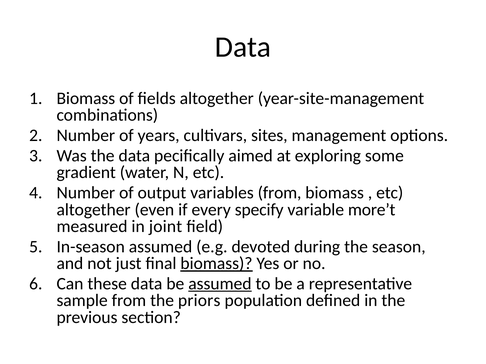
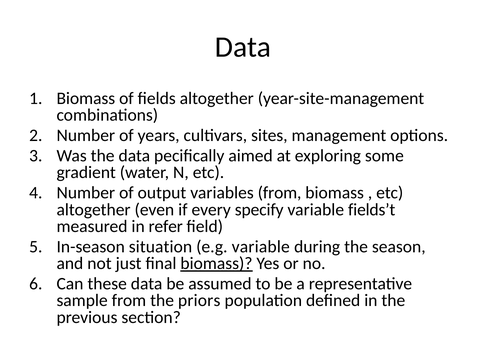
more’t: more’t -> fields’t (372, 210)
joint: joint -> refer (166, 227)
In-season assumed: assumed -> situation (160, 247)
e.g devoted: devoted -> variable (261, 247)
assumed underline: present -> none (220, 284)
